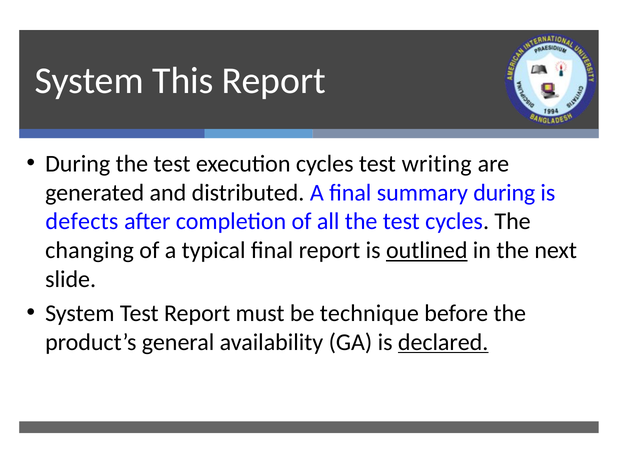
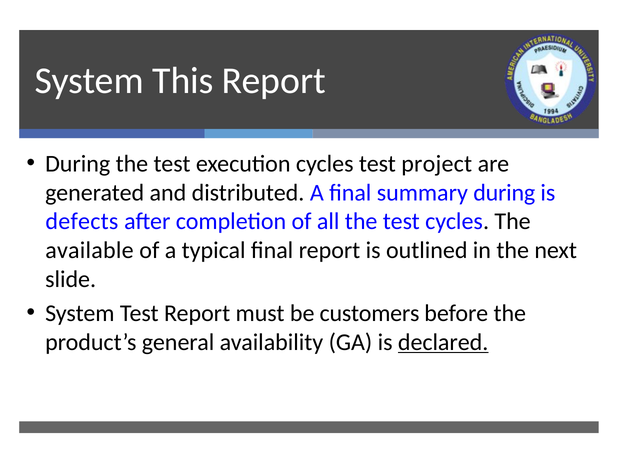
writing: writing -> project (437, 164)
changing: changing -> available (89, 250)
outlined underline: present -> none (427, 250)
technique: technique -> customers (370, 313)
